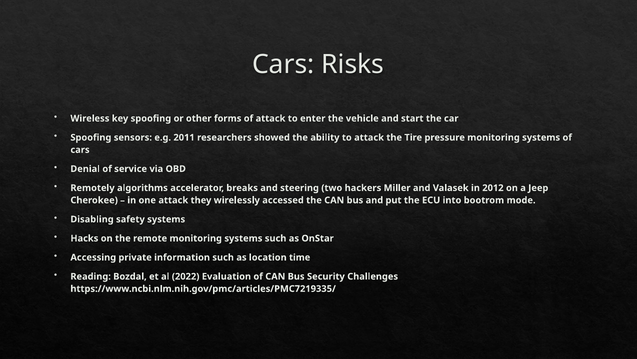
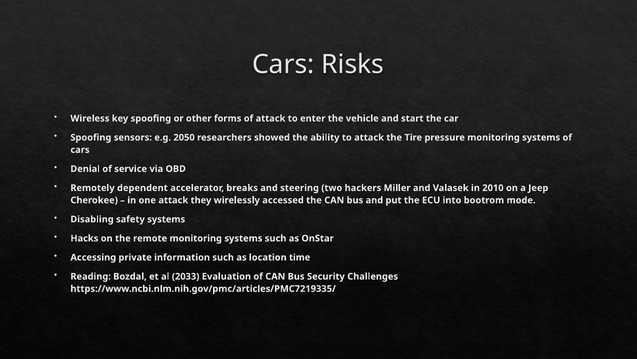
2011: 2011 -> 2050 (184, 137)
algorithms: algorithms -> dependent (142, 188)
2012: 2012 -> 2010 (493, 188)
2022: 2022 -> 2033 (186, 276)
